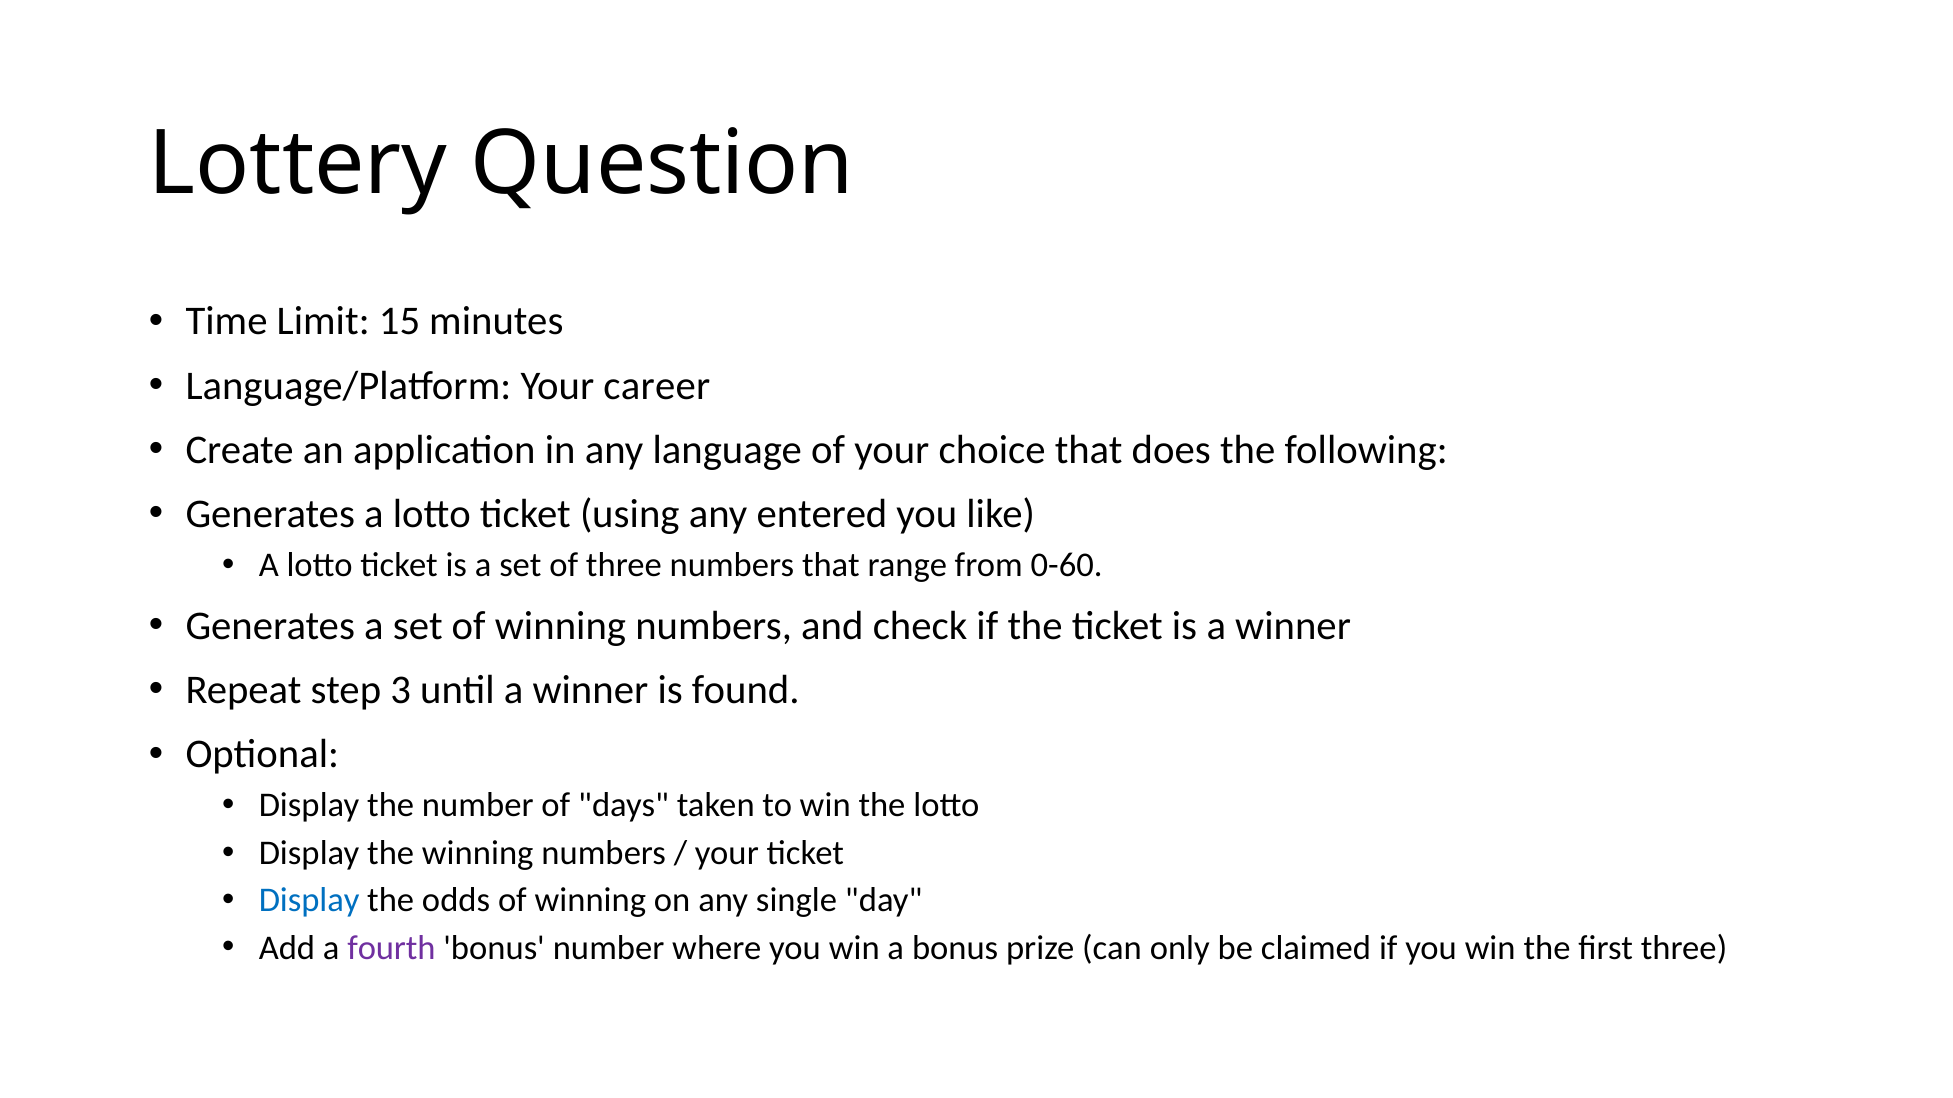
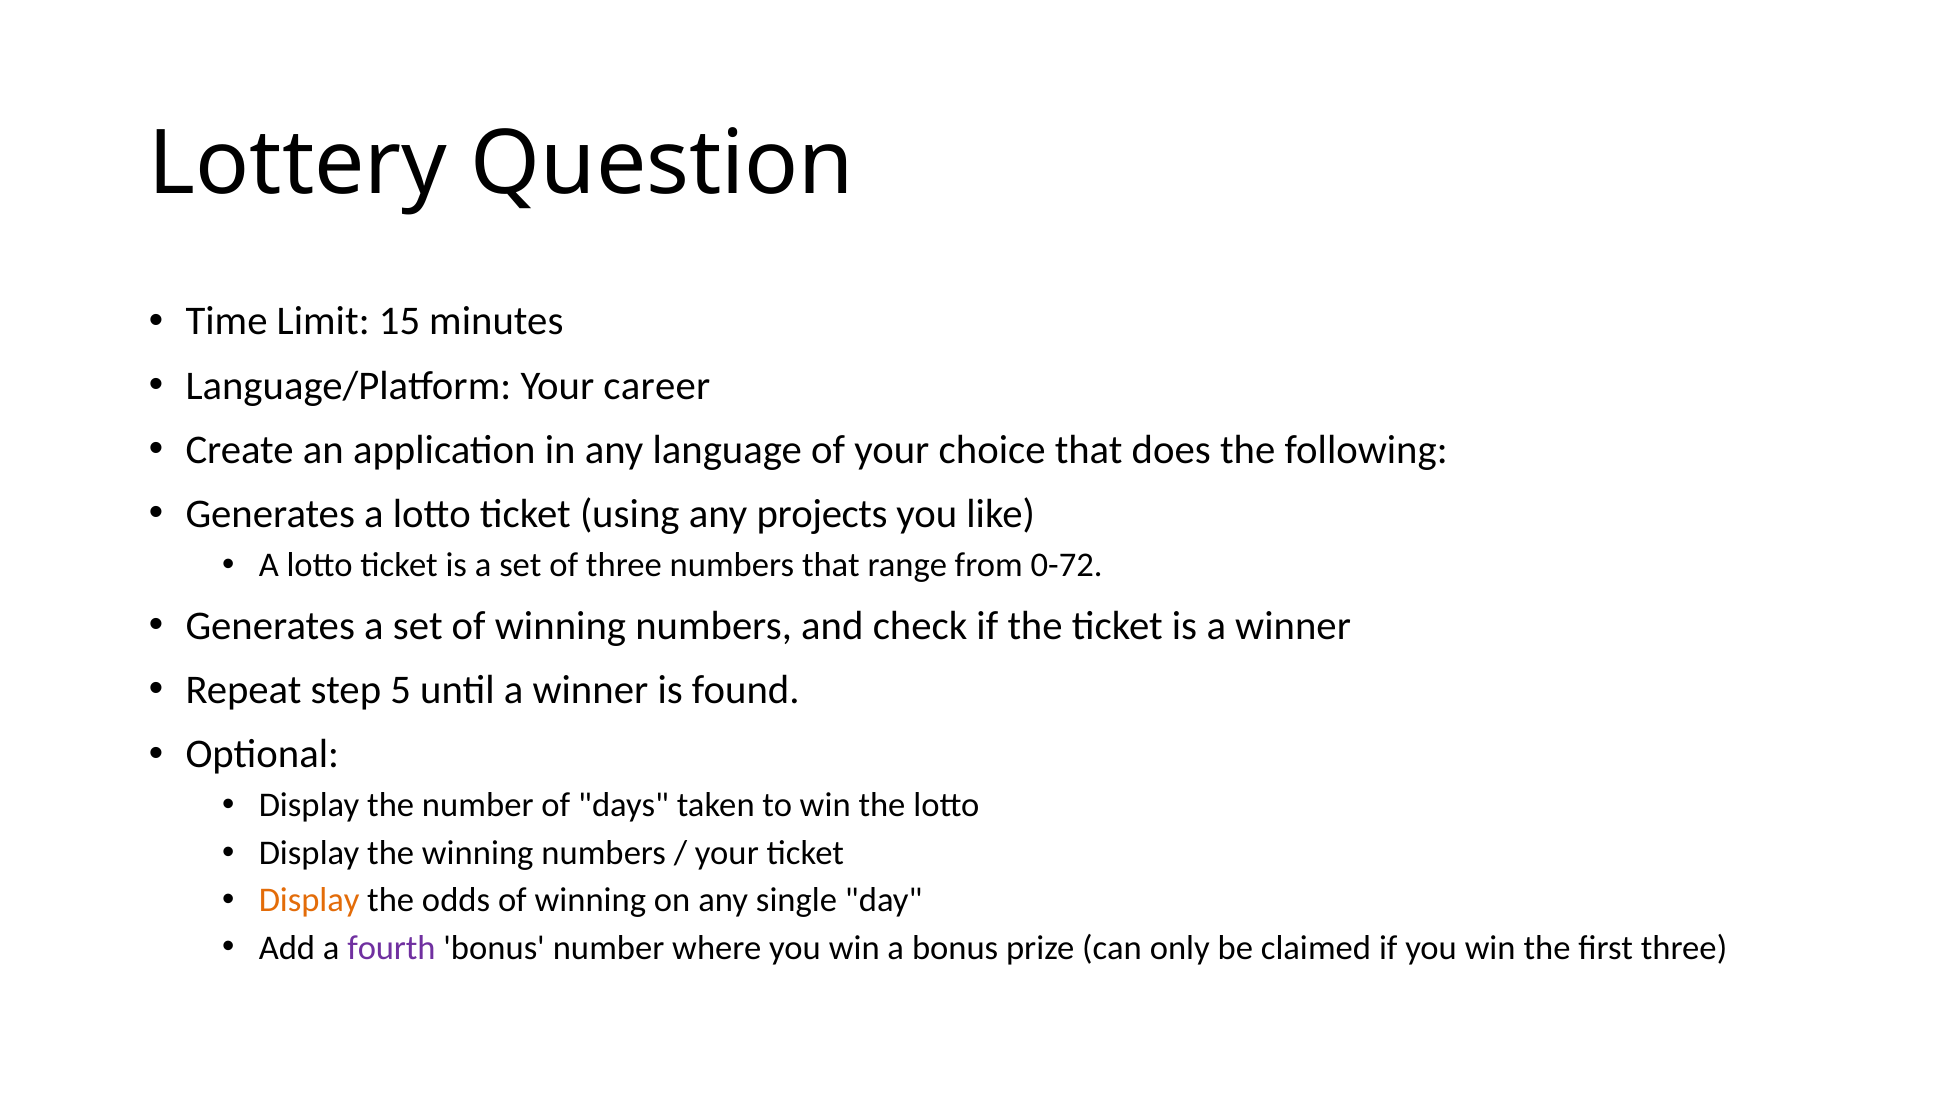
entered: entered -> projects (822, 514)
0-60: 0-60 -> 0-72 (1067, 565)
3: 3 -> 5 (401, 691)
Display colour: blue -> orange (309, 901)
